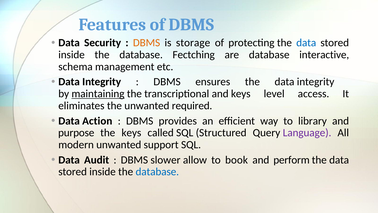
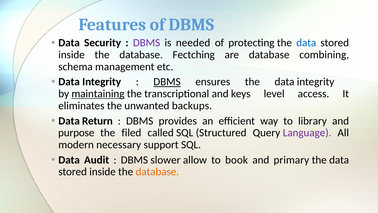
DBMS colour: orange -> purple (147, 43)
storage: storage -> needed (193, 43)
interactive: interactive -> combining (324, 55)
DBMS underline: none -> present (167, 82)
required: required -> backups (192, 105)
Action: Action -> Return (97, 121)
the keys: keys -> filed (131, 133)
modern unwanted: unwanted -> necessary (119, 144)
perform: perform -> primary (291, 160)
database colour: blue -> orange (157, 172)
